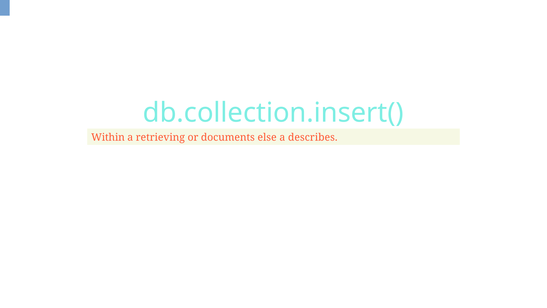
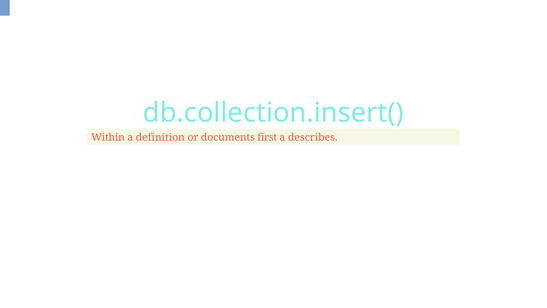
retrieving: retrieving -> definition (160, 137)
else: else -> first (267, 137)
